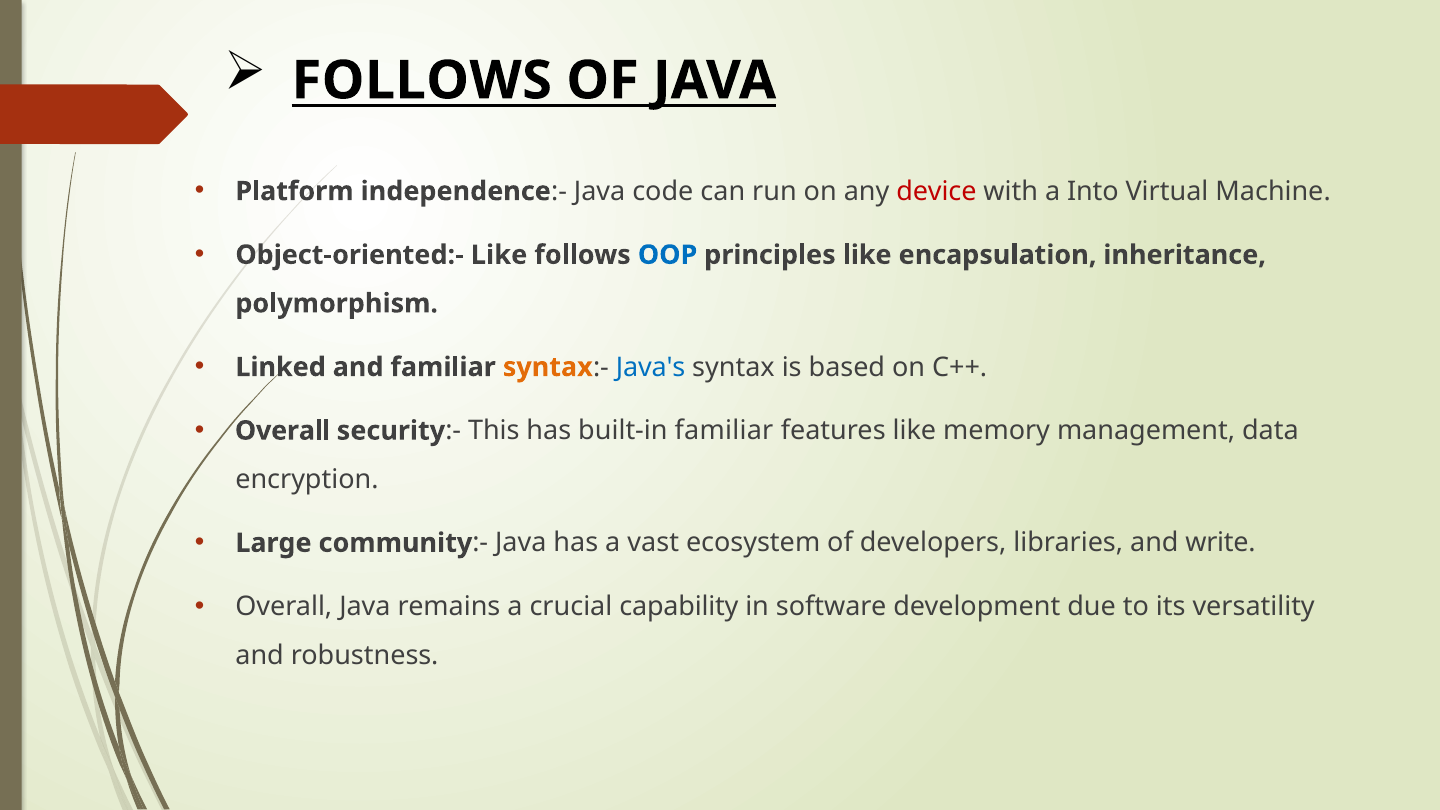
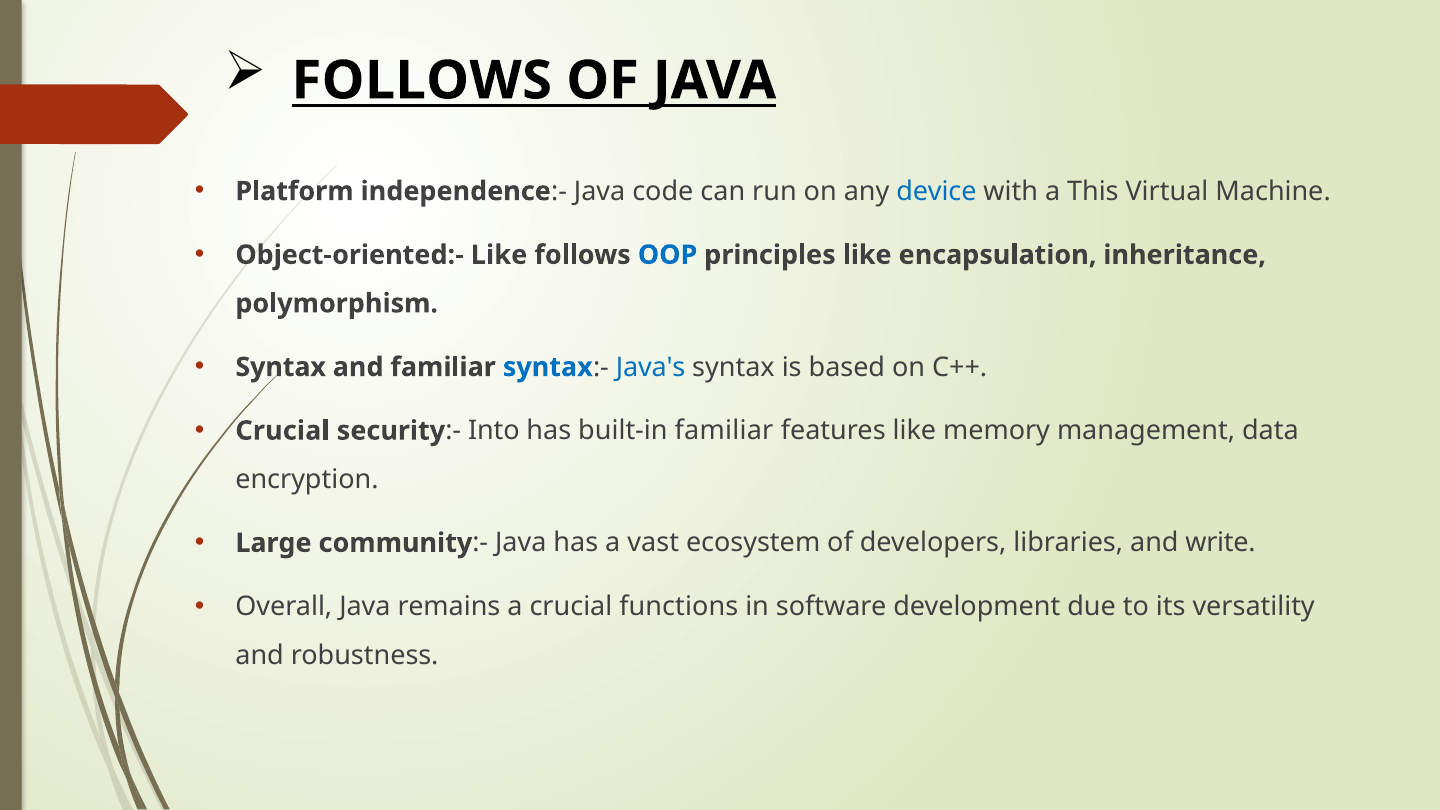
device colour: red -> blue (936, 191)
Into: Into -> This (1093, 191)
Linked: Linked -> Syntax (281, 367)
syntax colour: orange -> blue (548, 367)
Overall: Overall -> Crucial (282, 431)
This: This -> Into (494, 431)
capability: capability -> functions (679, 607)
